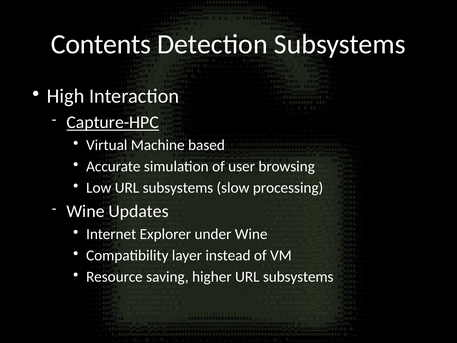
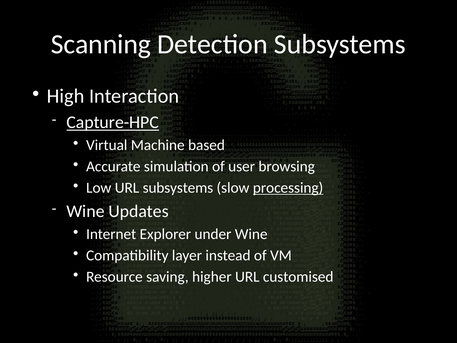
Contents: Contents -> Scanning (101, 44)
processing underline: none -> present (288, 188)
higher URL subsystems: subsystems -> customised (298, 276)
